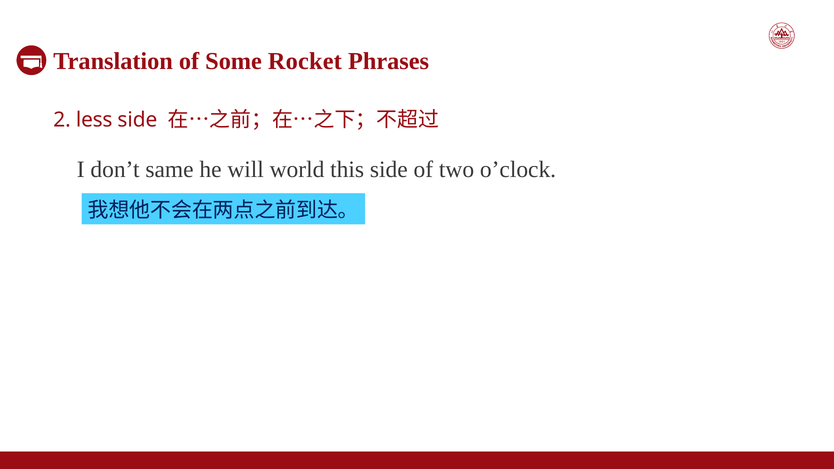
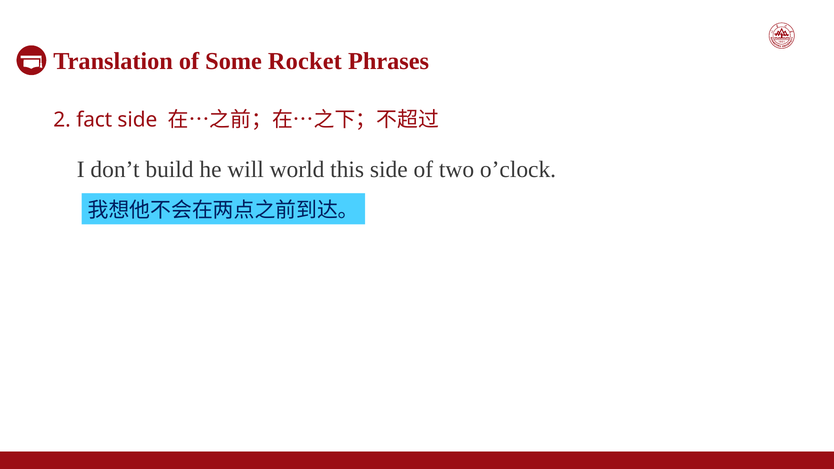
less: less -> fact (94, 120)
same: same -> build (169, 169)
